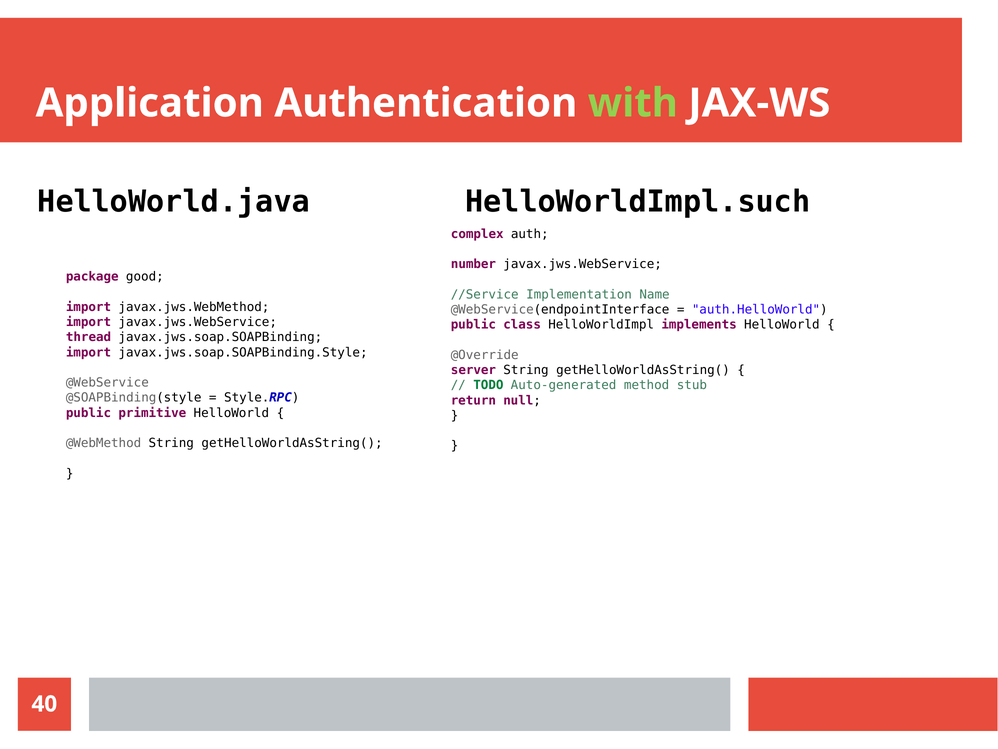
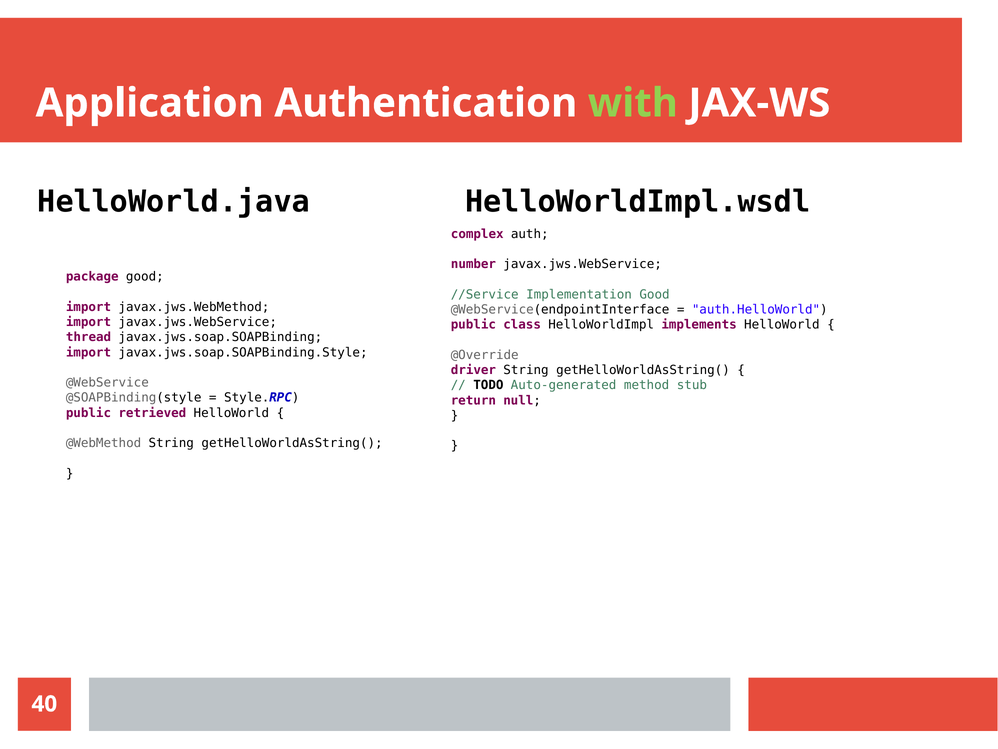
HelloWorldImpl.such: HelloWorldImpl.such -> HelloWorldImpl.wsdl (638, 201)
Implementation Name: Name -> Good (655, 294)
server: server -> driver (473, 370)
TODO colour: green -> black (488, 385)
primitive: primitive -> retrieved (152, 413)
